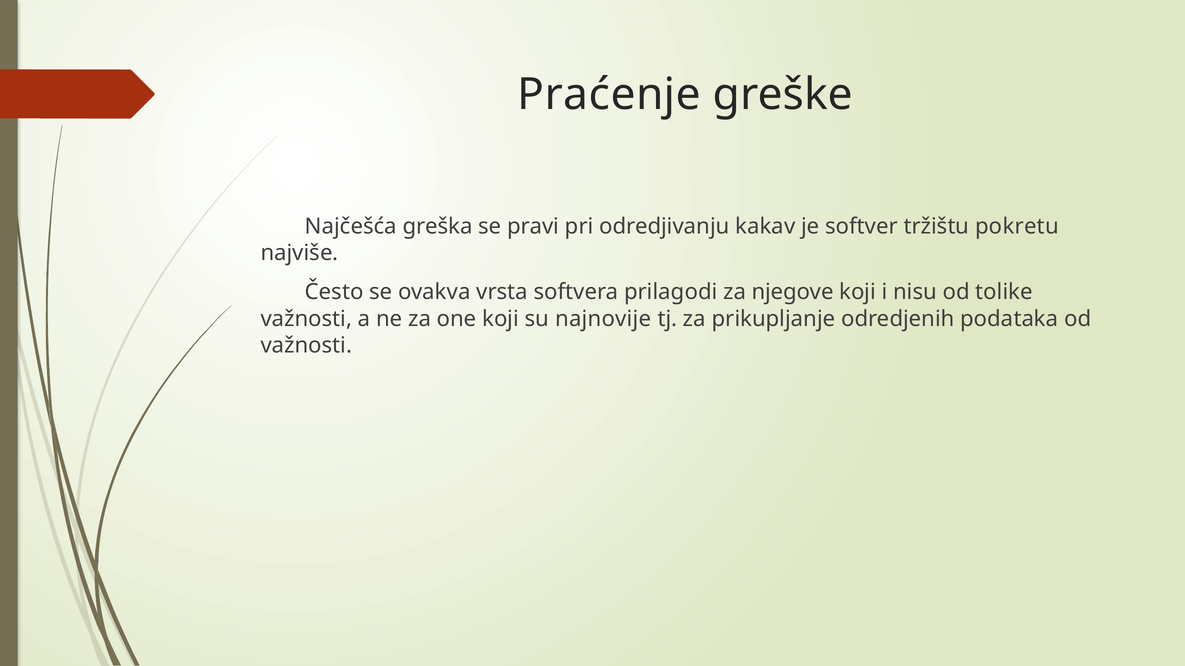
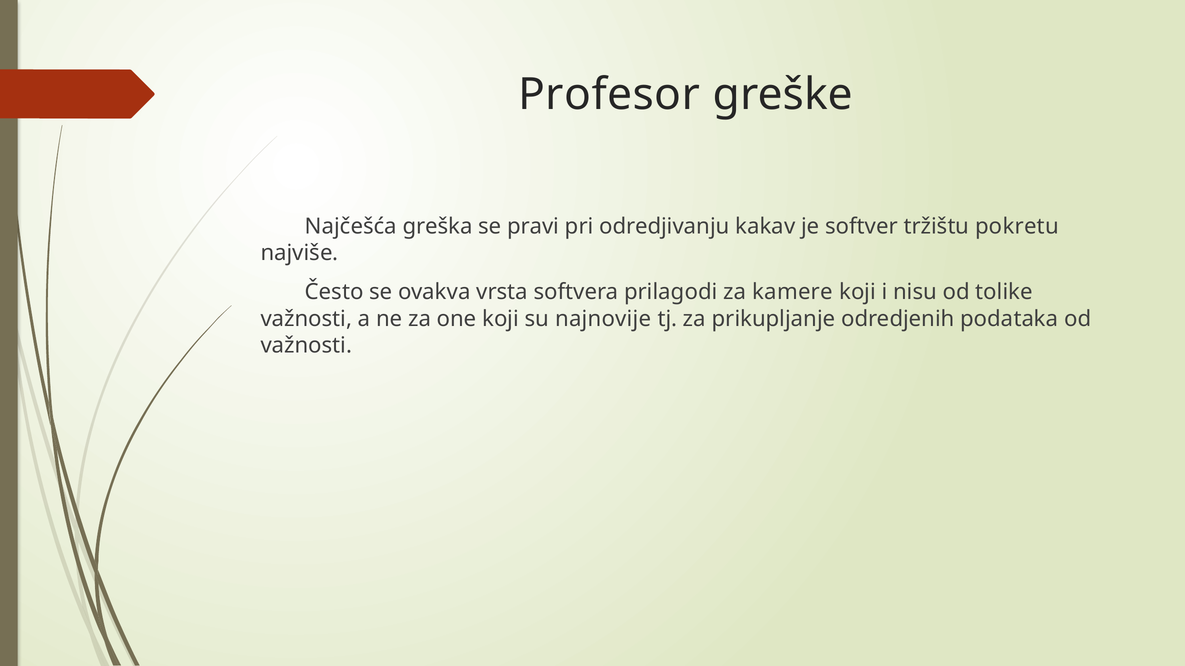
Praćenje: Praćenje -> Profesor (609, 95)
njegove: njegove -> kamere (793, 292)
